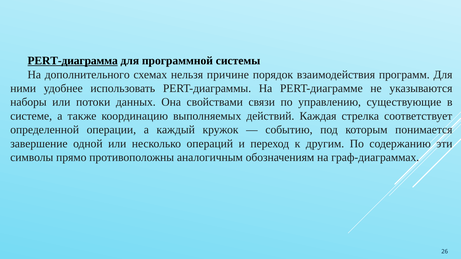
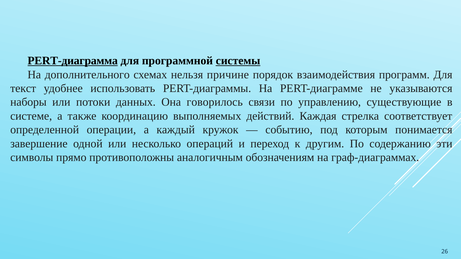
системы underline: none -> present (238, 61)
ними: ними -> текст (23, 88)
свойствами: свойствами -> говорилось (215, 102)
